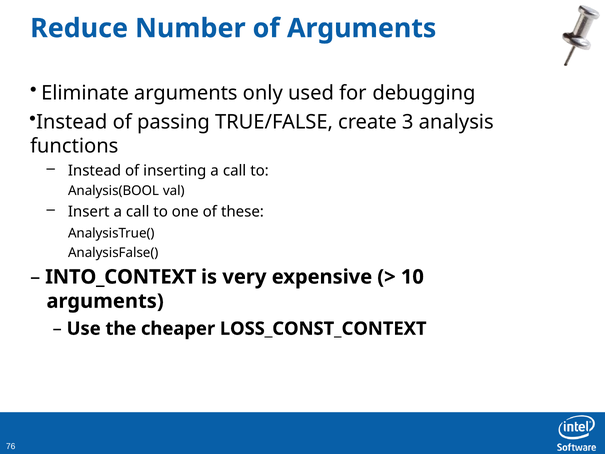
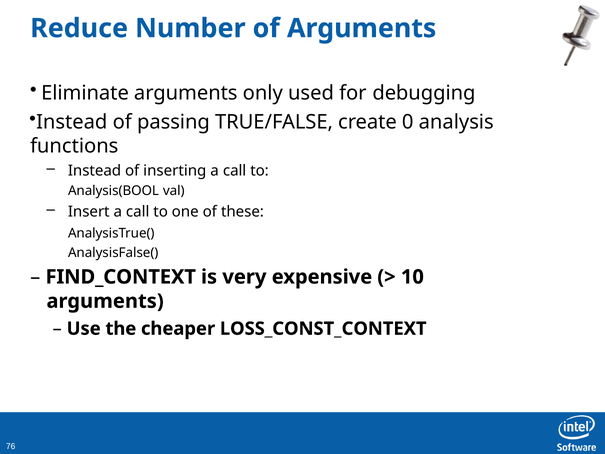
3: 3 -> 0 (408, 122)
INTO_CONTEXT: INTO_CONTEXT -> FIND_CONTEXT (121, 277)
